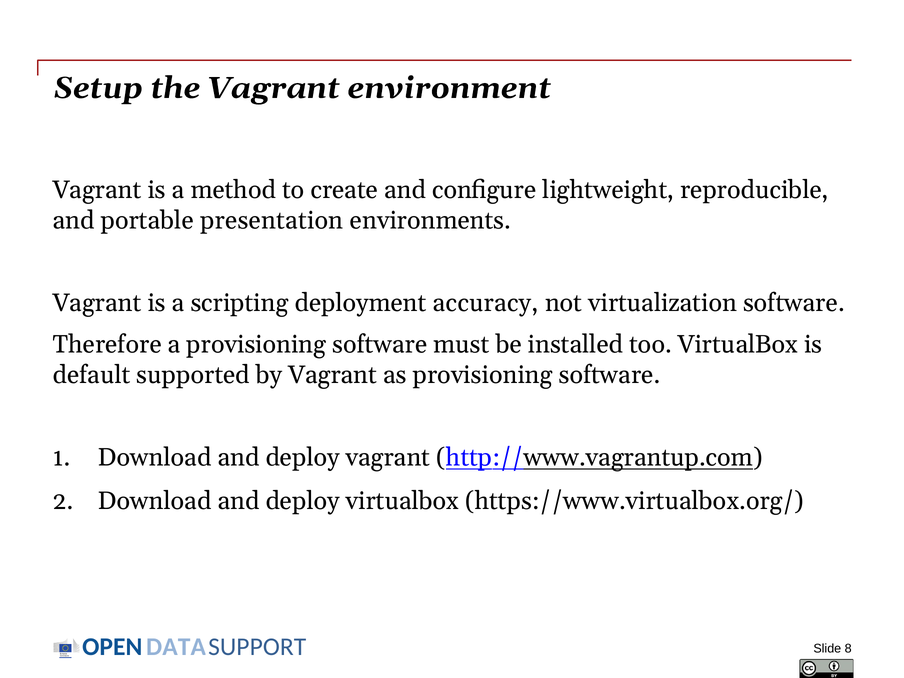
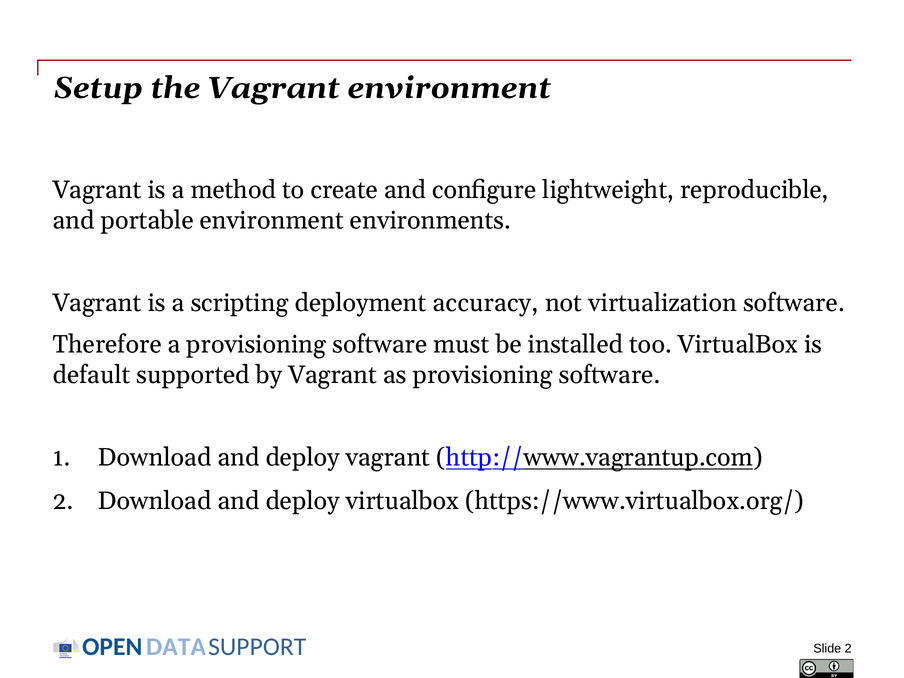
portable presentation: presentation -> environment (272, 220)
Slide 8: 8 -> 2 (848, 649)
